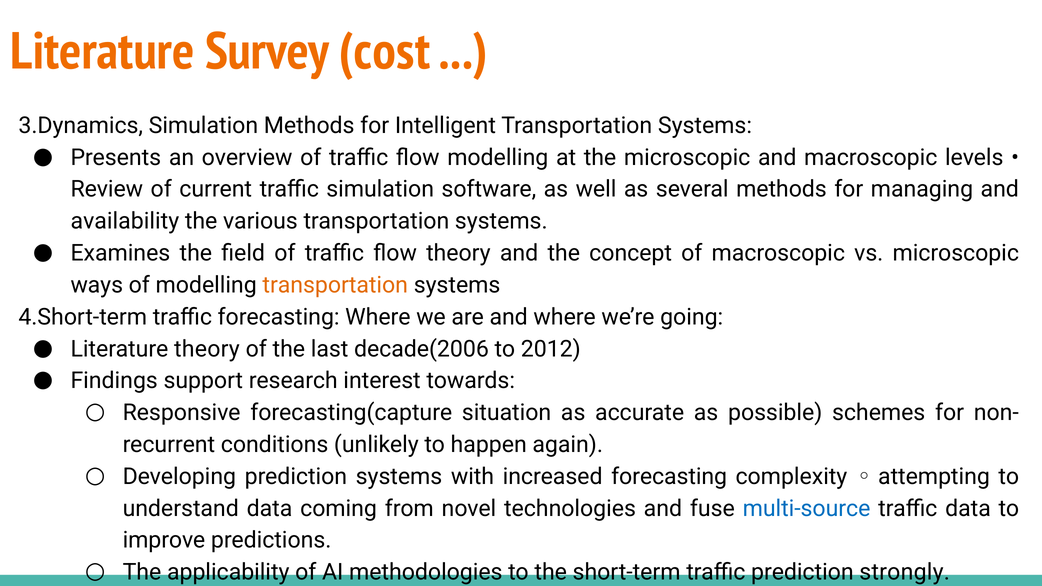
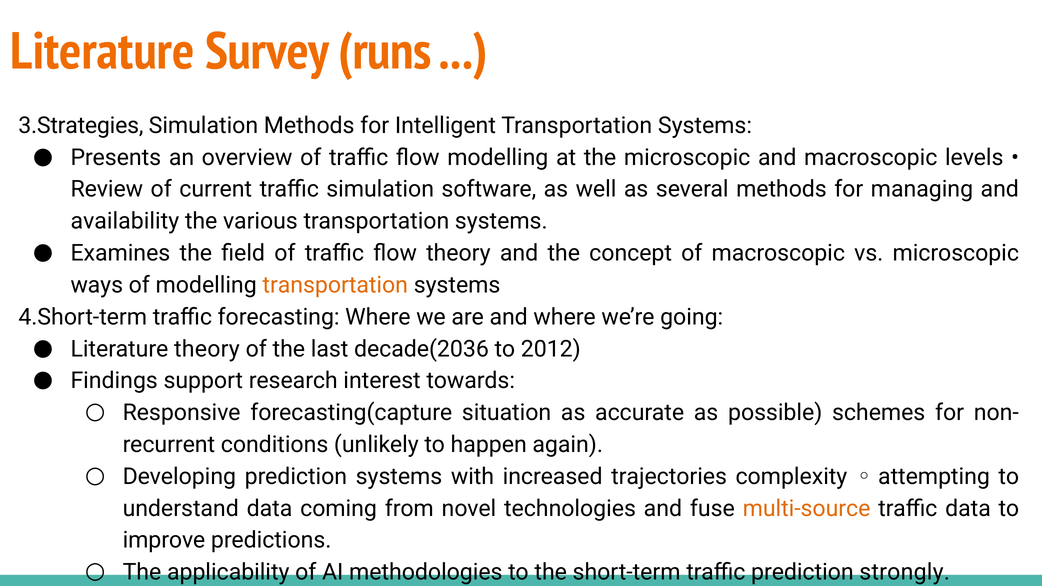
cost: cost -> runs (385, 52)
3.Dynamics: 3.Dynamics -> 3.Strategies (81, 126)
decade(2006: decade(2006 -> decade(2036 (421, 349)
increased forecasting: forecasting -> trajectories (669, 477)
multi-source colour: blue -> orange (807, 509)
